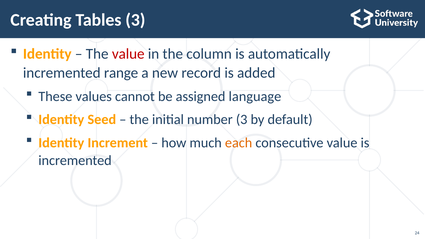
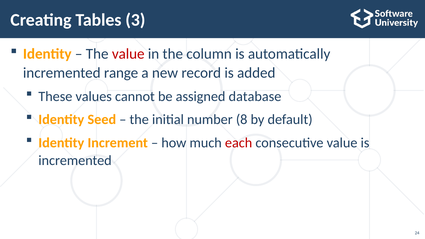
language: language -> database (255, 97)
number 3: 3 -> 8 (242, 120)
each colour: orange -> red (239, 143)
